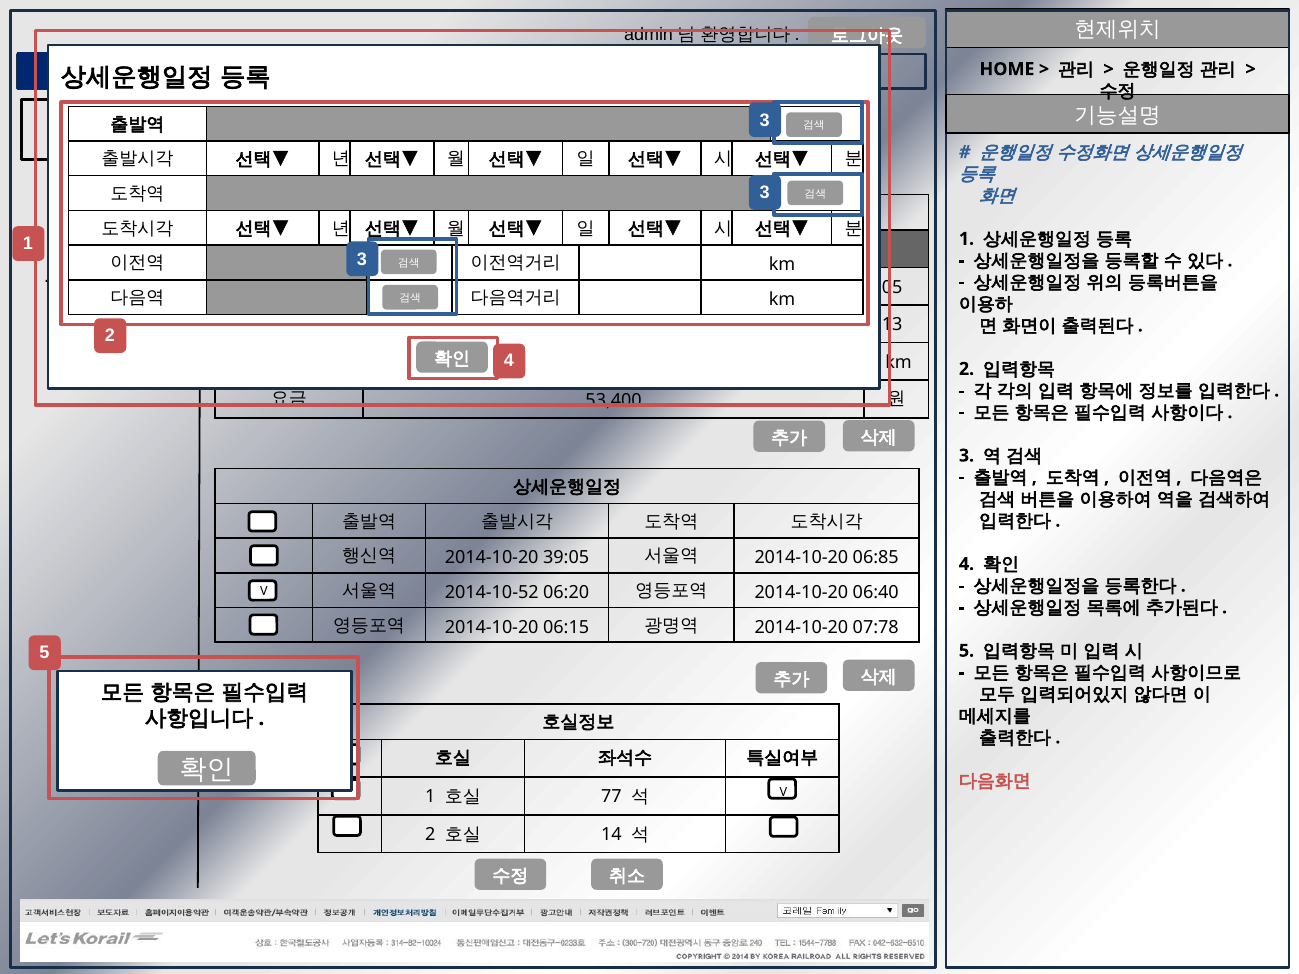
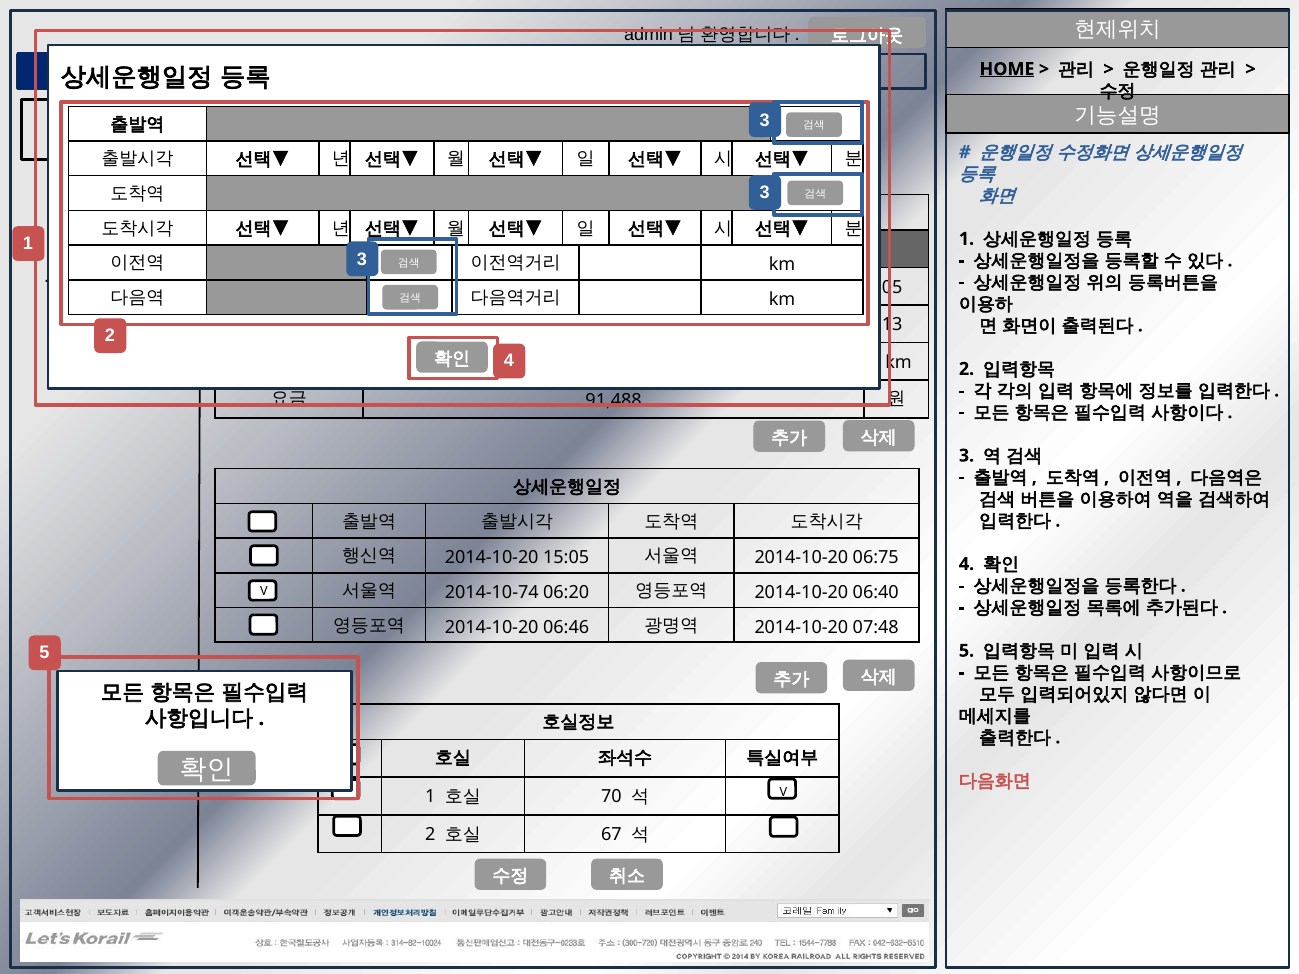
HOME underline: none -> present (1007, 69)
53,400: 53,400 -> 91,488 (614, 400)
39:05: 39:05 -> 15:05 (566, 558)
06:85: 06:85 -> 06:75 (876, 558)
2014-10-52: 2014-10-52 -> 2014-10-74 (492, 593)
06:15: 06:15 -> 06:46 (566, 627)
07:78: 07:78 -> 07:48 (876, 627)
77: 77 -> 70 (611, 797)
14: 14 -> 67 (611, 835)
